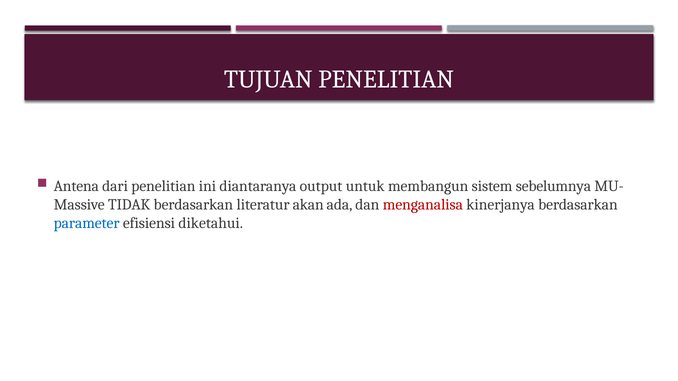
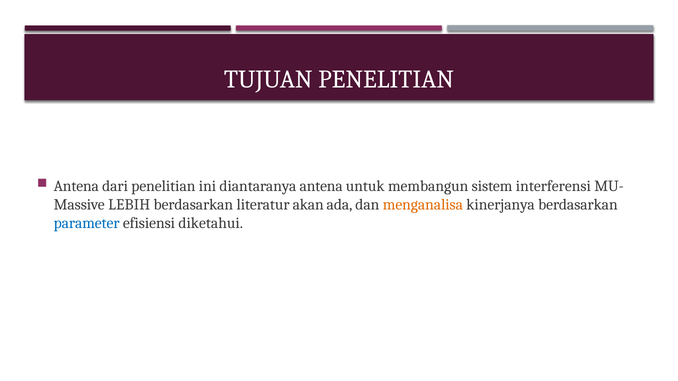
diantaranya output: output -> antena (321, 186)
sebelumnya: sebelumnya -> interferensi (553, 186)
TIDAK: TIDAK -> LEBIH (129, 205)
menganalisa colour: red -> orange (423, 205)
